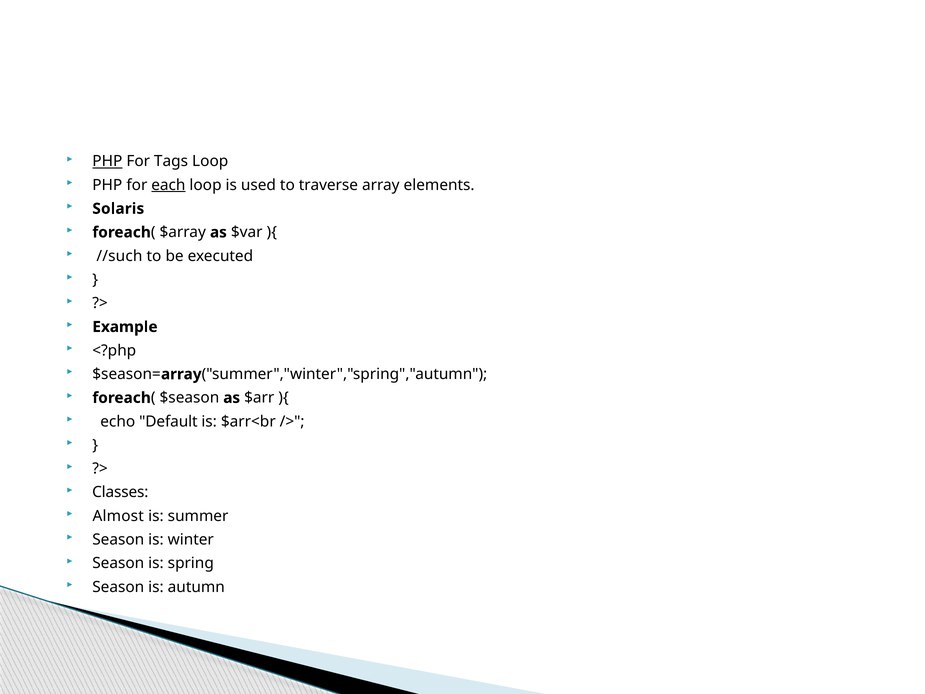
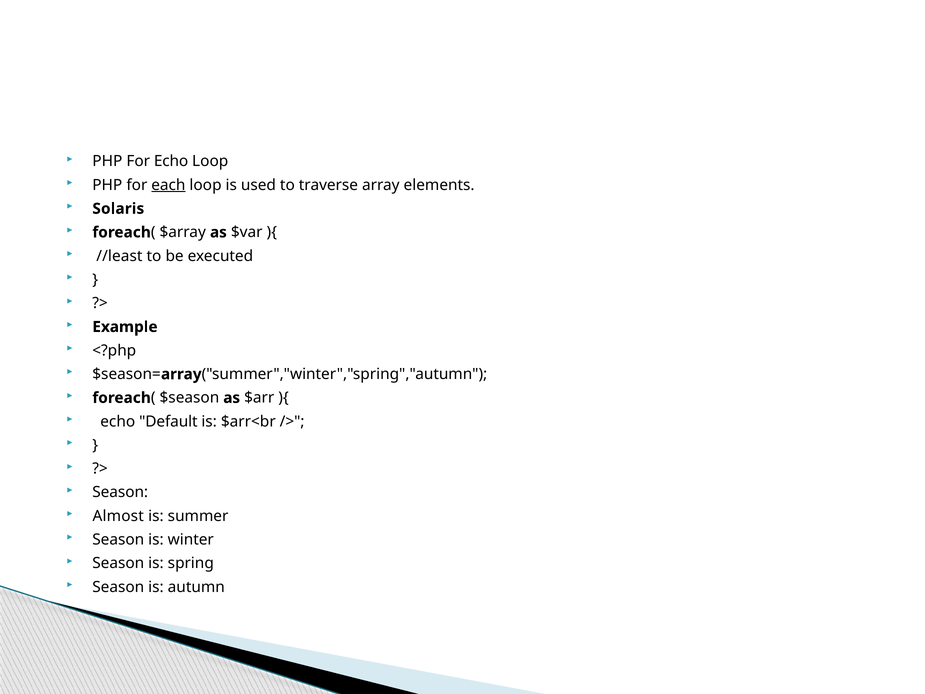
PHP underline: present -> none (107, 161)
For Tags: Tags -> Echo (171, 161)
//such: //such -> //least (119, 256)
Classes: Classes -> Season (120, 492)
